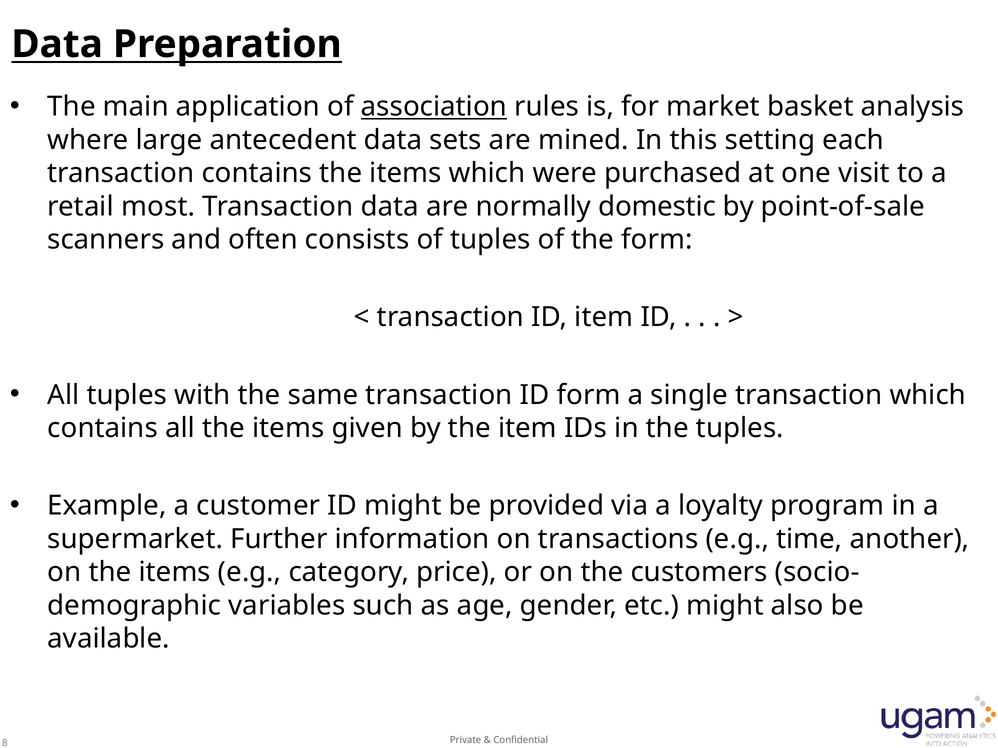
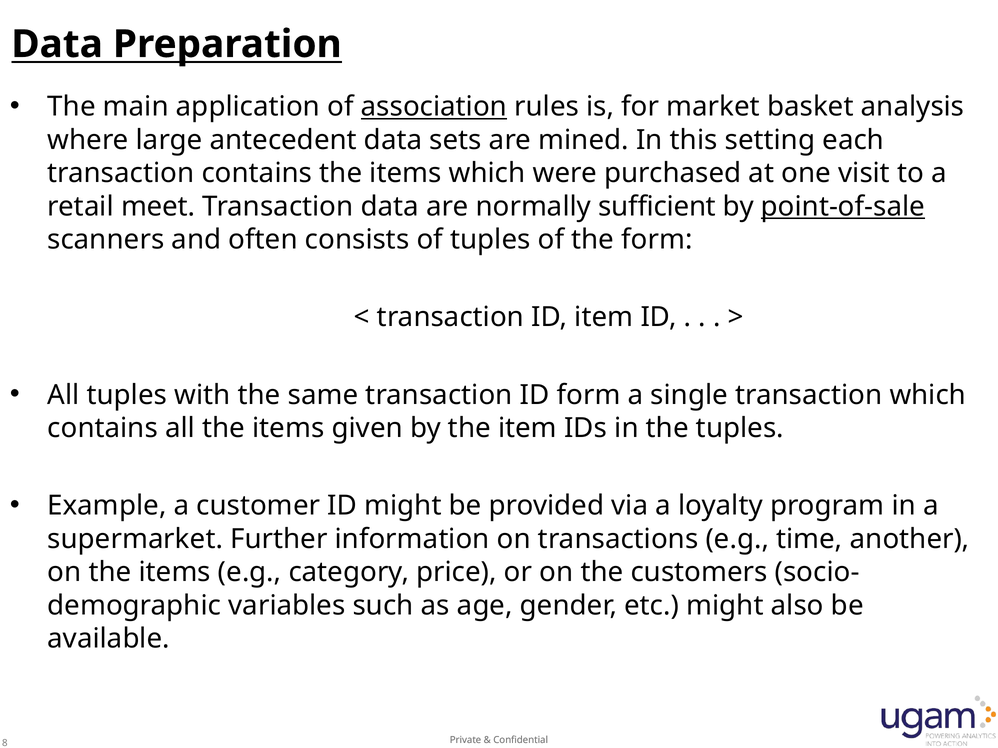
most: most -> meet (158, 207)
domestic: domestic -> sufficient (657, 207)
point-of-sale underline: none -> present (843, 207)
